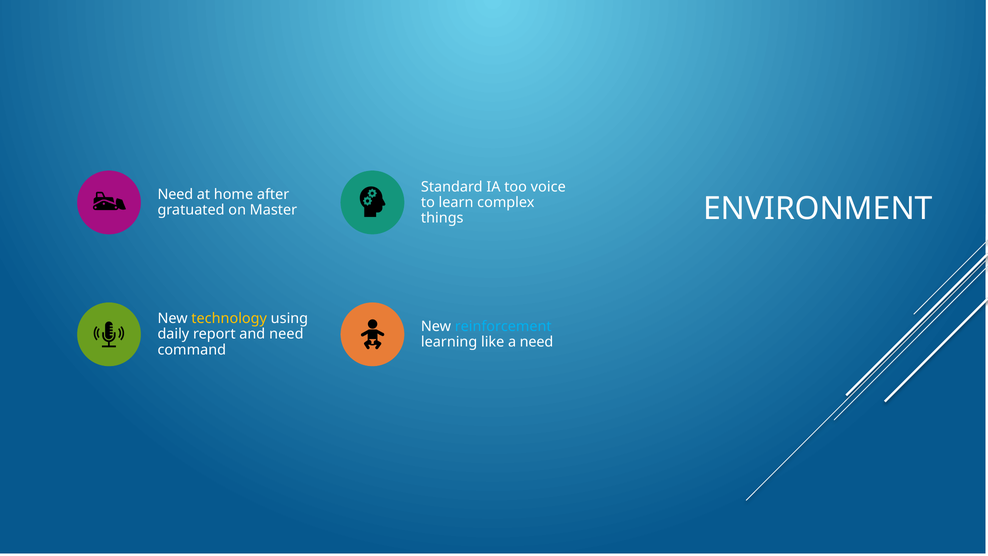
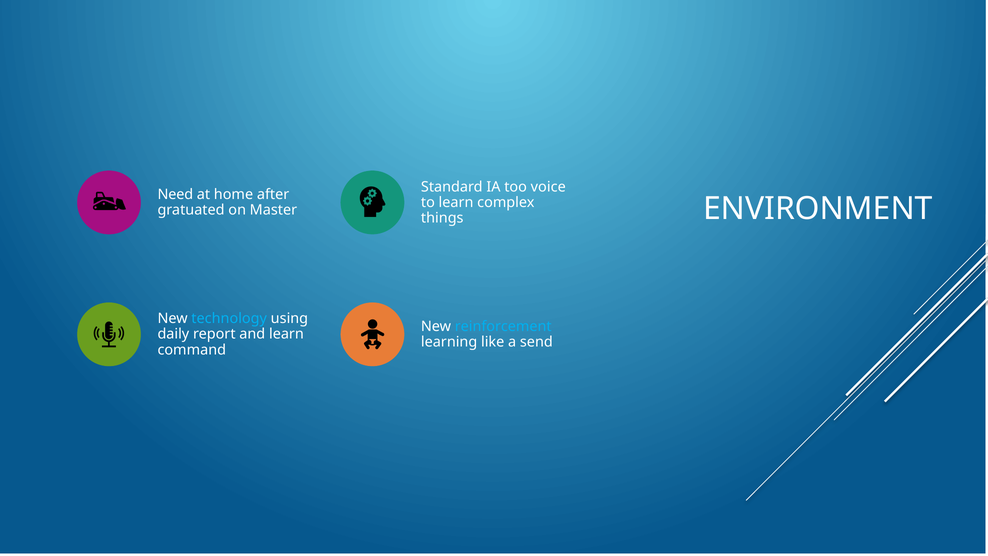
technology colour: yellow -> light blue (229, 319)
and need: need -> learn (286, 334)
a need: need -> send (536, 342)
